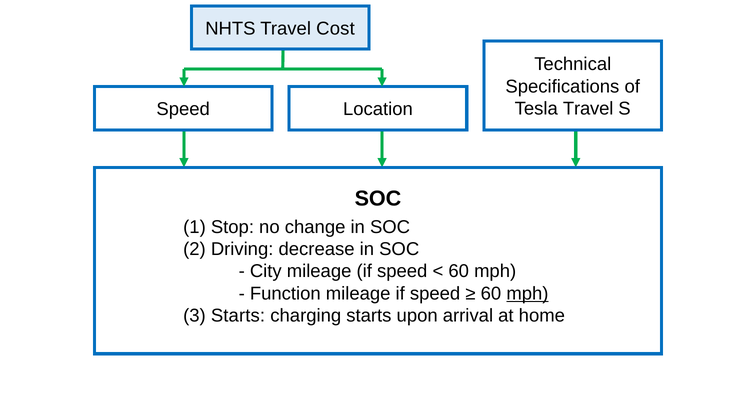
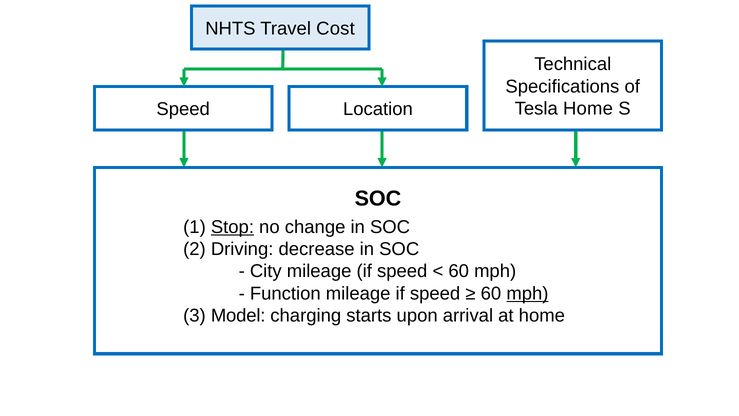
Tesla Travel: Travel -> Home (588, 109)
Stop underline: none -> present (232, 227)
3 Starts: Starts -> Model (238, 315)
